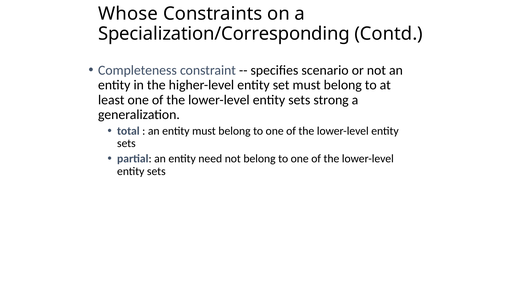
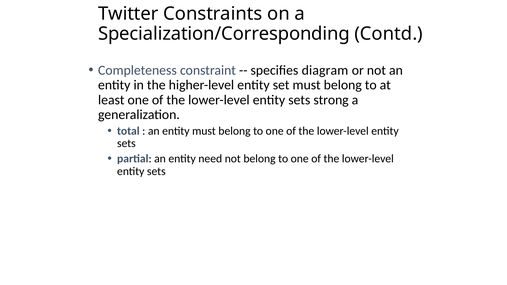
Whose: Whose -> Twitter (128, 14)
scenario: scenario -> diagram (325, 70)
